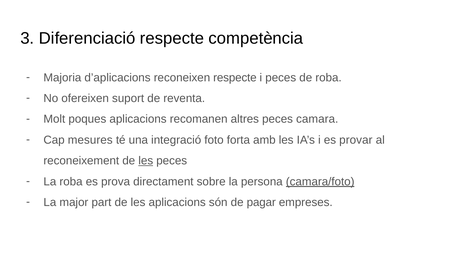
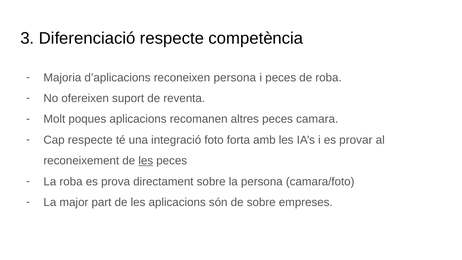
reconeixen respecte: respecte -> persona (235, 78)
Cap mesures: mesures -> respecte (90, 140)
camara/foto underline: present -> none (320, 181)
de pagar: pagar -> sobre (261, 202)
